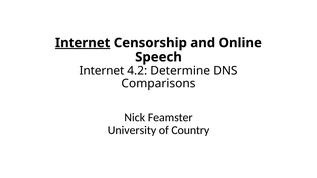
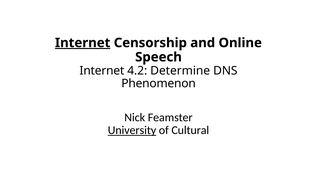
Comparisons: Comparisons -> Phenomenon (159, 84)
University underline: none -> present (132, 131)
Country: Country -> Cultural (190, 131)
